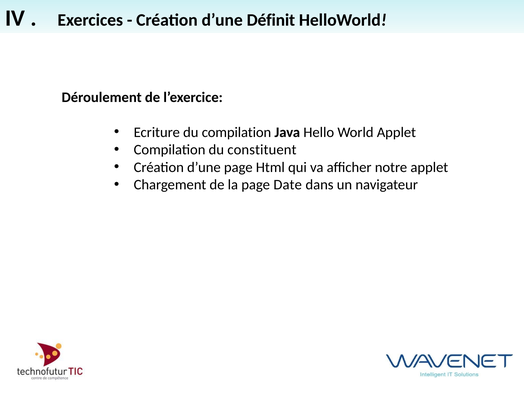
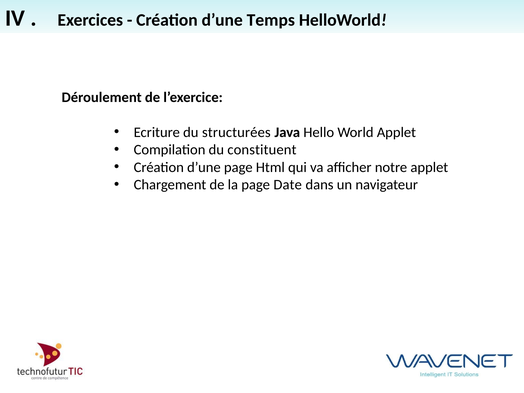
Définit: Définit -> Temps (271, 20)
du compilation: compilation -> structurées (236, 132)
